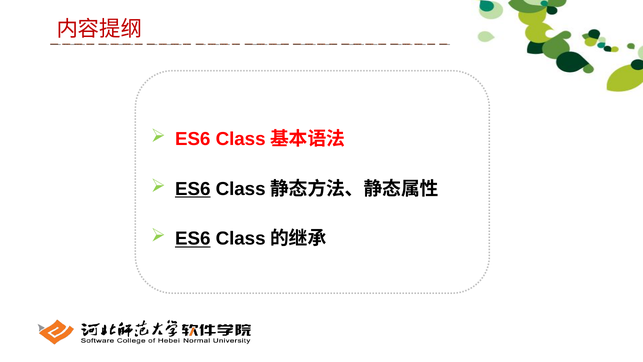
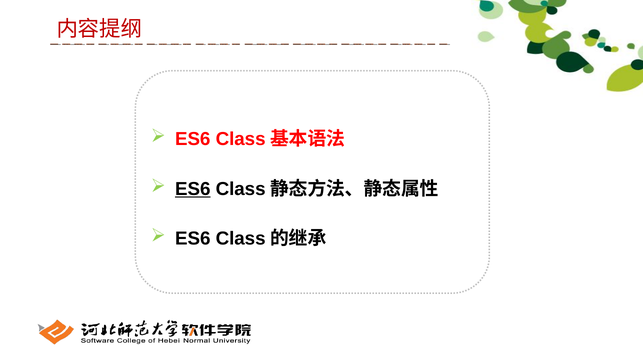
ES6 underline: present -> none (193, 239)
